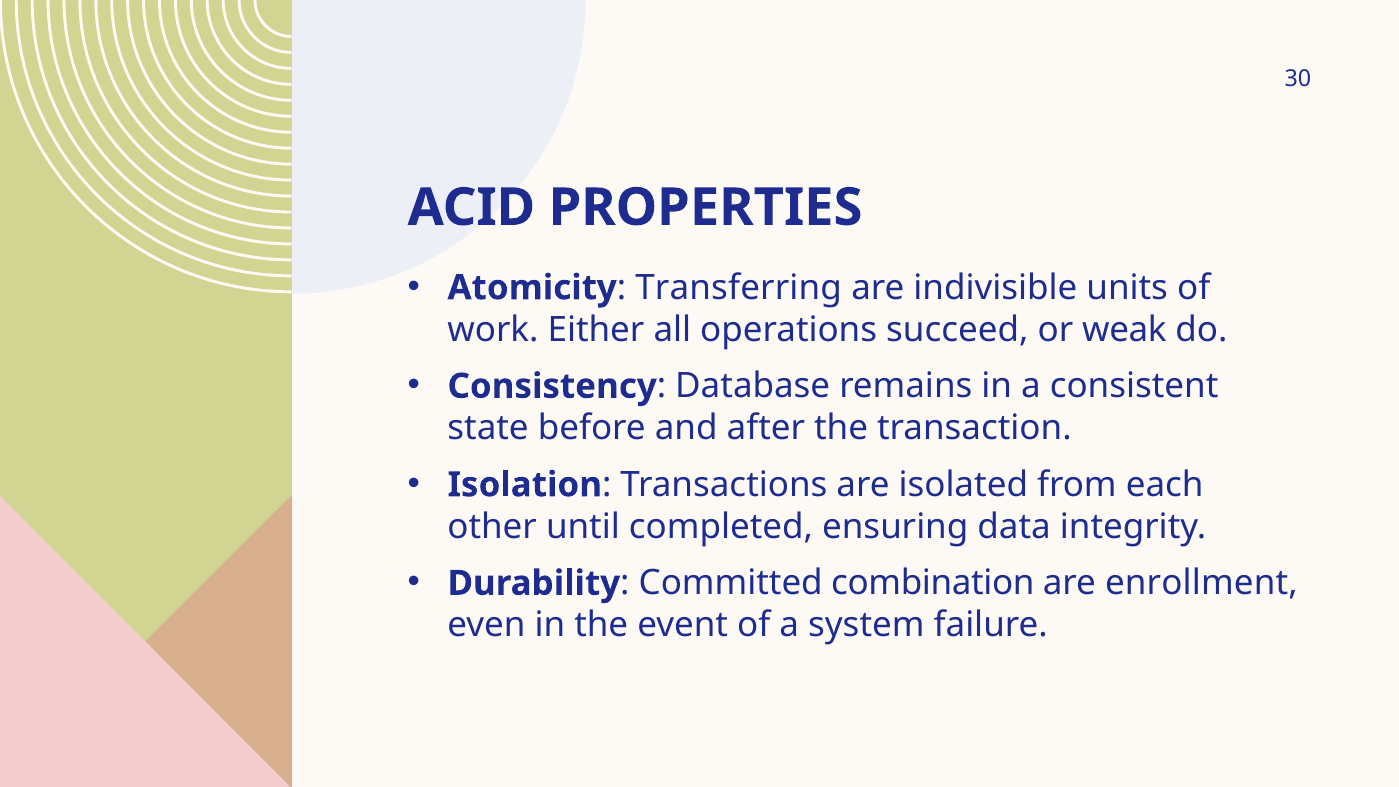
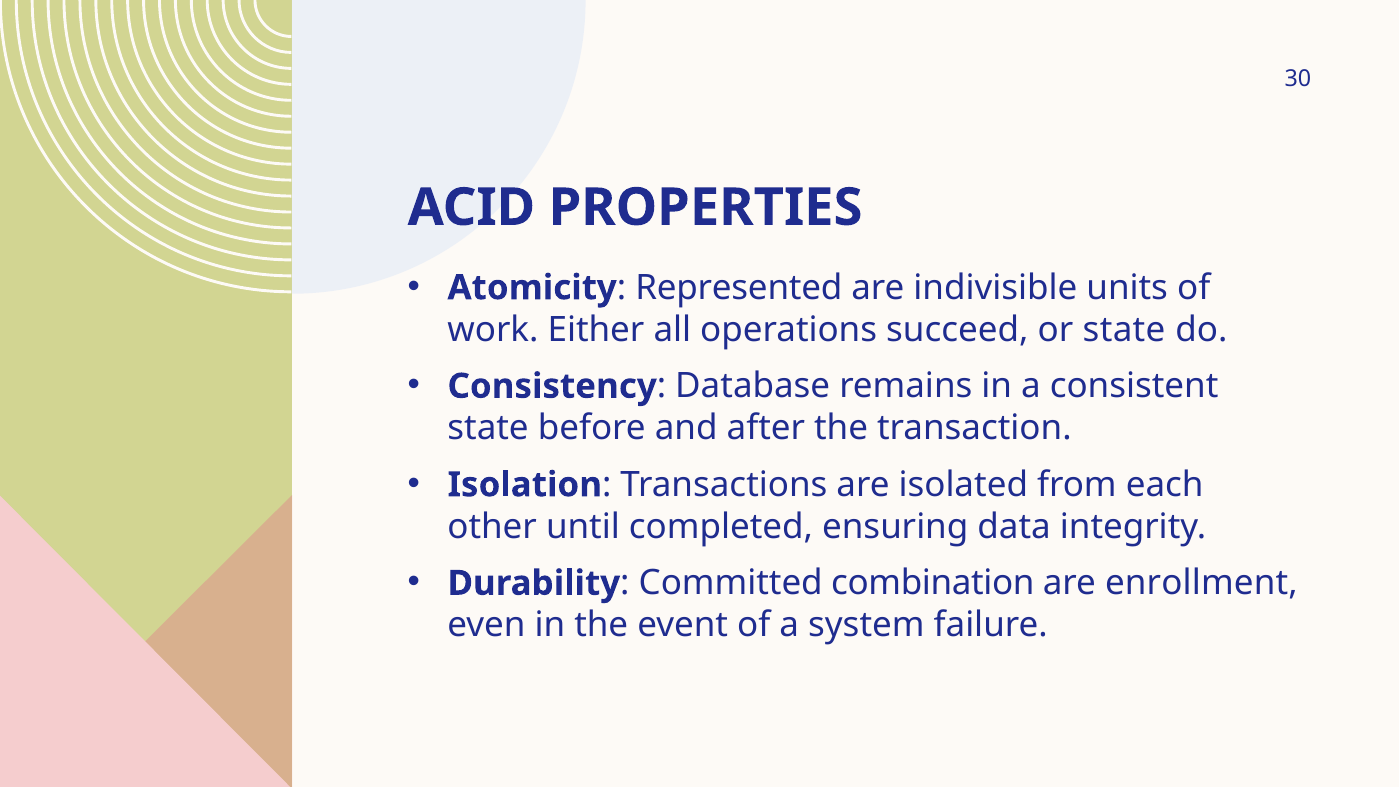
Transferring: Transferring -> Represented (739, 288)
or weak: weak -> state (1124, 330)
